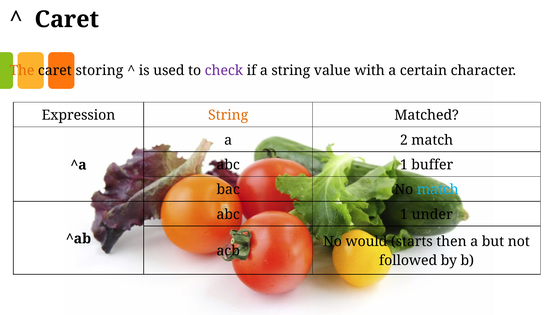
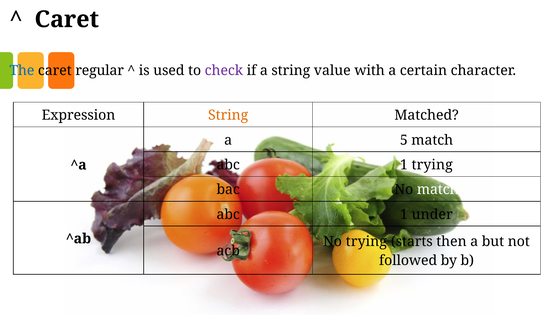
The colour: orange -> blue (22, 70)
storing: storing -> regular (100, 70)
2: 2 -> 5 (404, 140)
1 buffer: buffer -> trying (432, 165)
match colour: light blue -> white (438, 189)
No would: would -> trying (366, 241)
